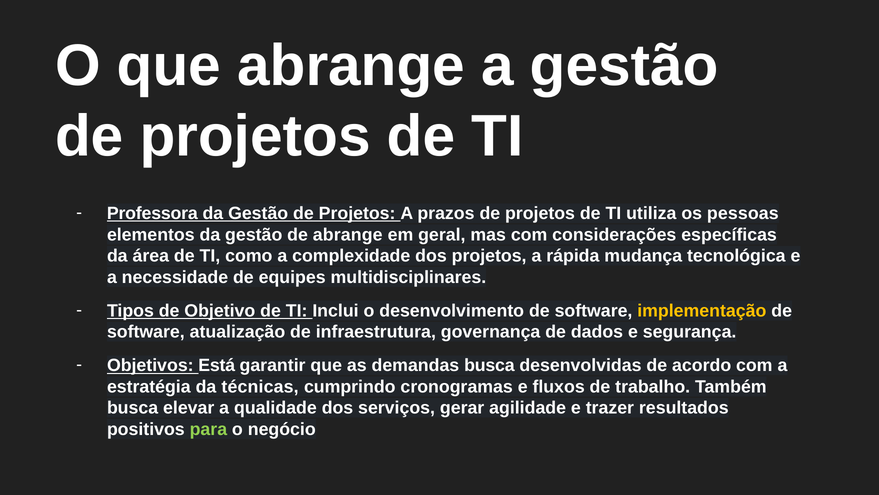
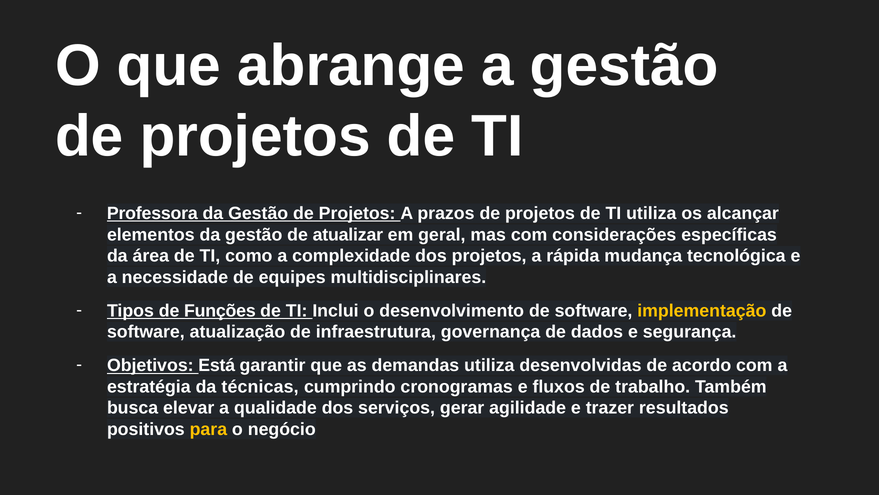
pessoas: pessoas -> alcançar (743, 213)
de abrange: abrange -> atualizar (348, 234)
Objetivo: Objetivo -> Funções (220, 310)
demandas busca: busca -> utiliza (489, 365)
para colour: light green -> yellow (208, 429)
